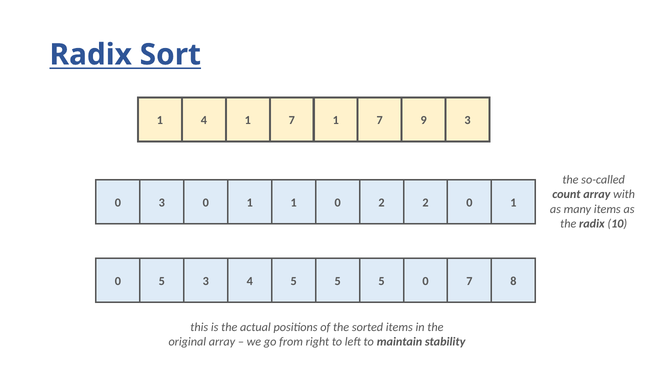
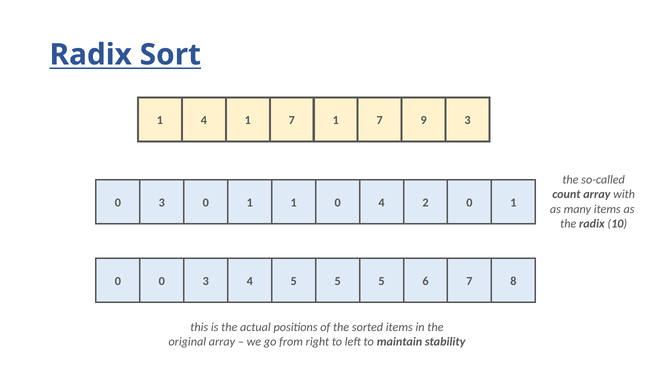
0 2: 2 -> 4 (382, 203)
0 5: 5 -> 0 (162, 281)
5 0: 0 -> 6 (425, 281)
